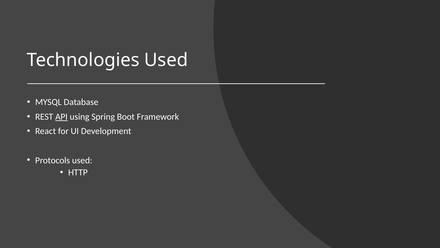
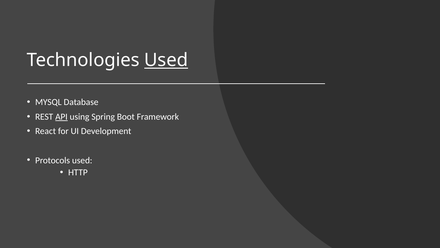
Used underline: none -> present (166, 60)
